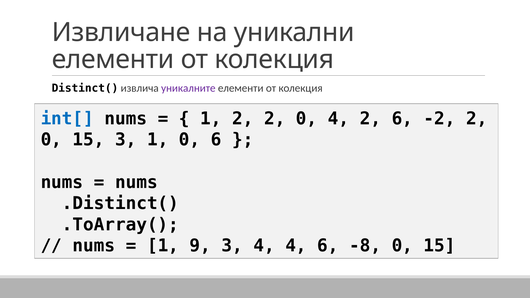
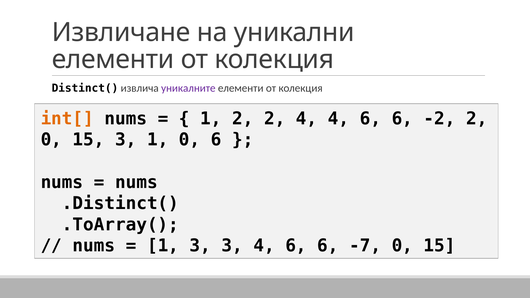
int[ colour: blue -> orange (67, 119)
2 2 0: 0 -> 4 (307, 119)
2: 2 -> 6 (370, 119)
1 9: 9 -> 3 (200, 246)
3 4 4: 4 -> 6 (296, 246)
-8: -8 -> -7 (365, 246)
